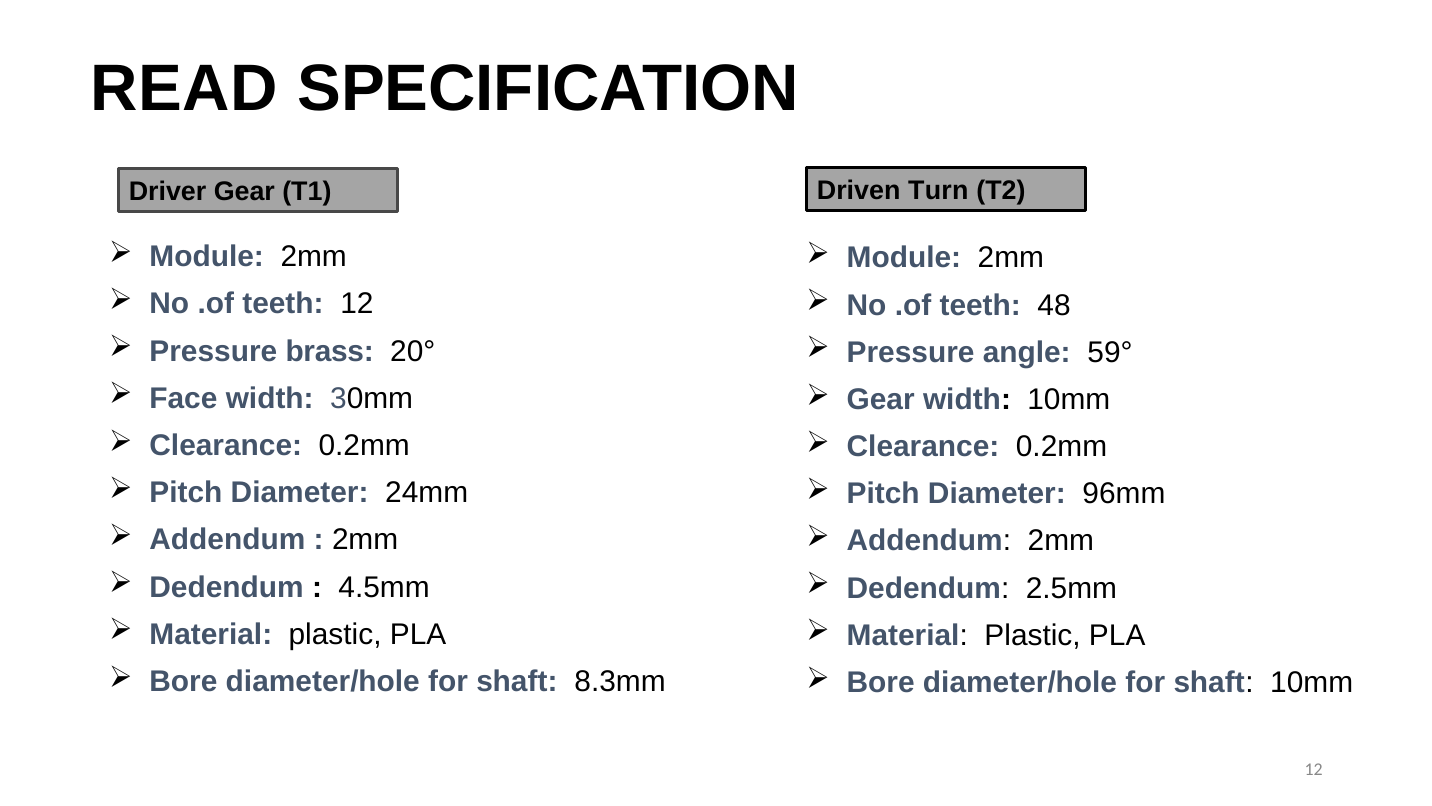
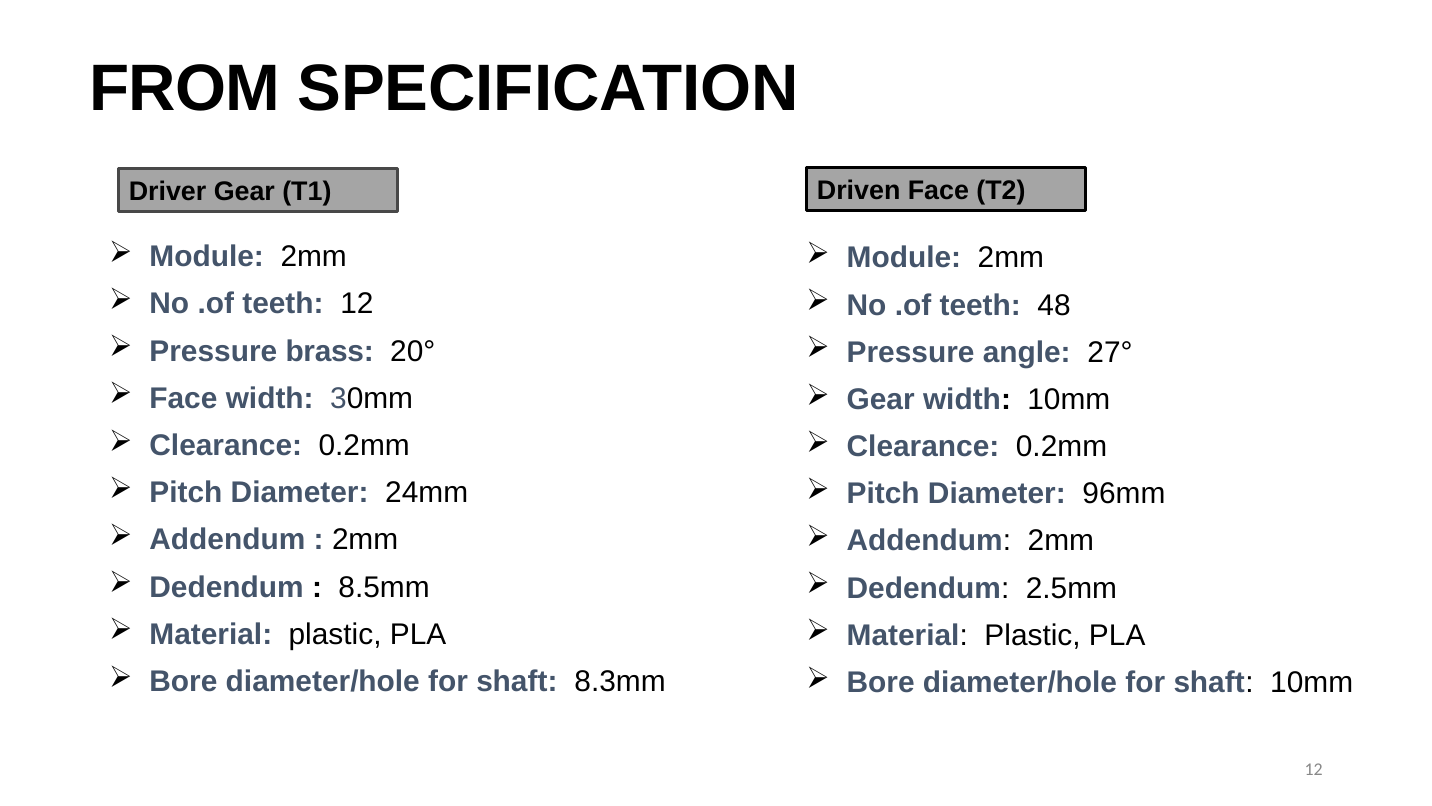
READ: READ -> FROM (185, 89)
Driven Turn: Turn -> Face (938, 191)
59°: 59° -> 27° (1110, 352)
4.5mm: 4.5mm -> 8.5mm (384, 587)
